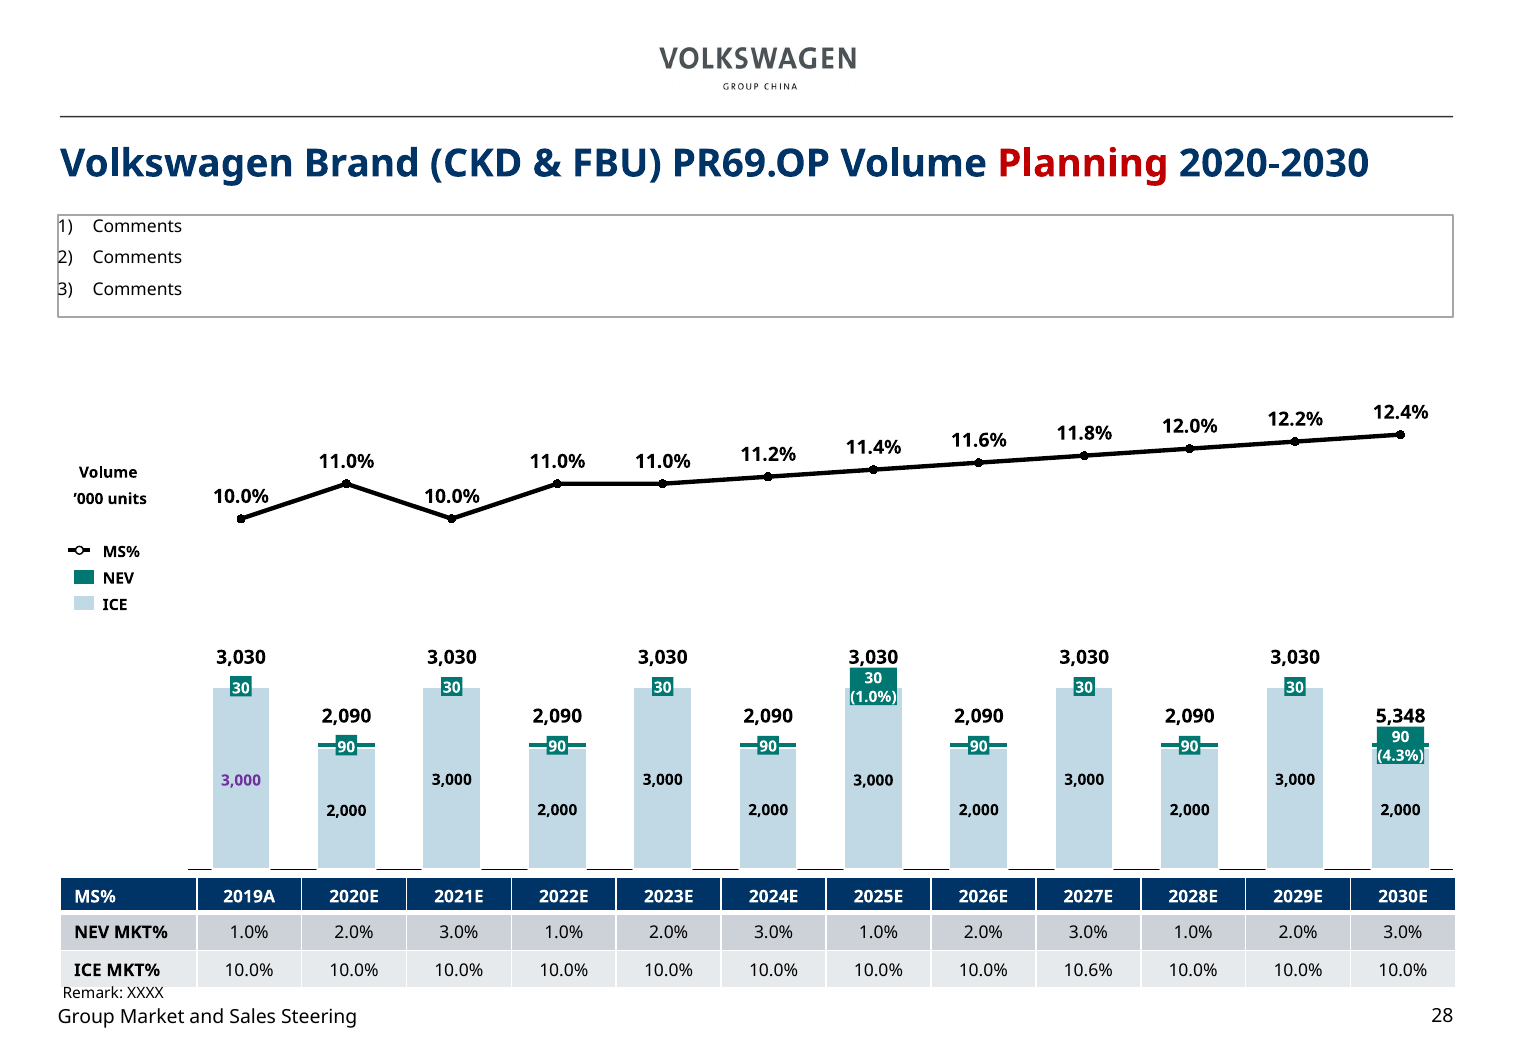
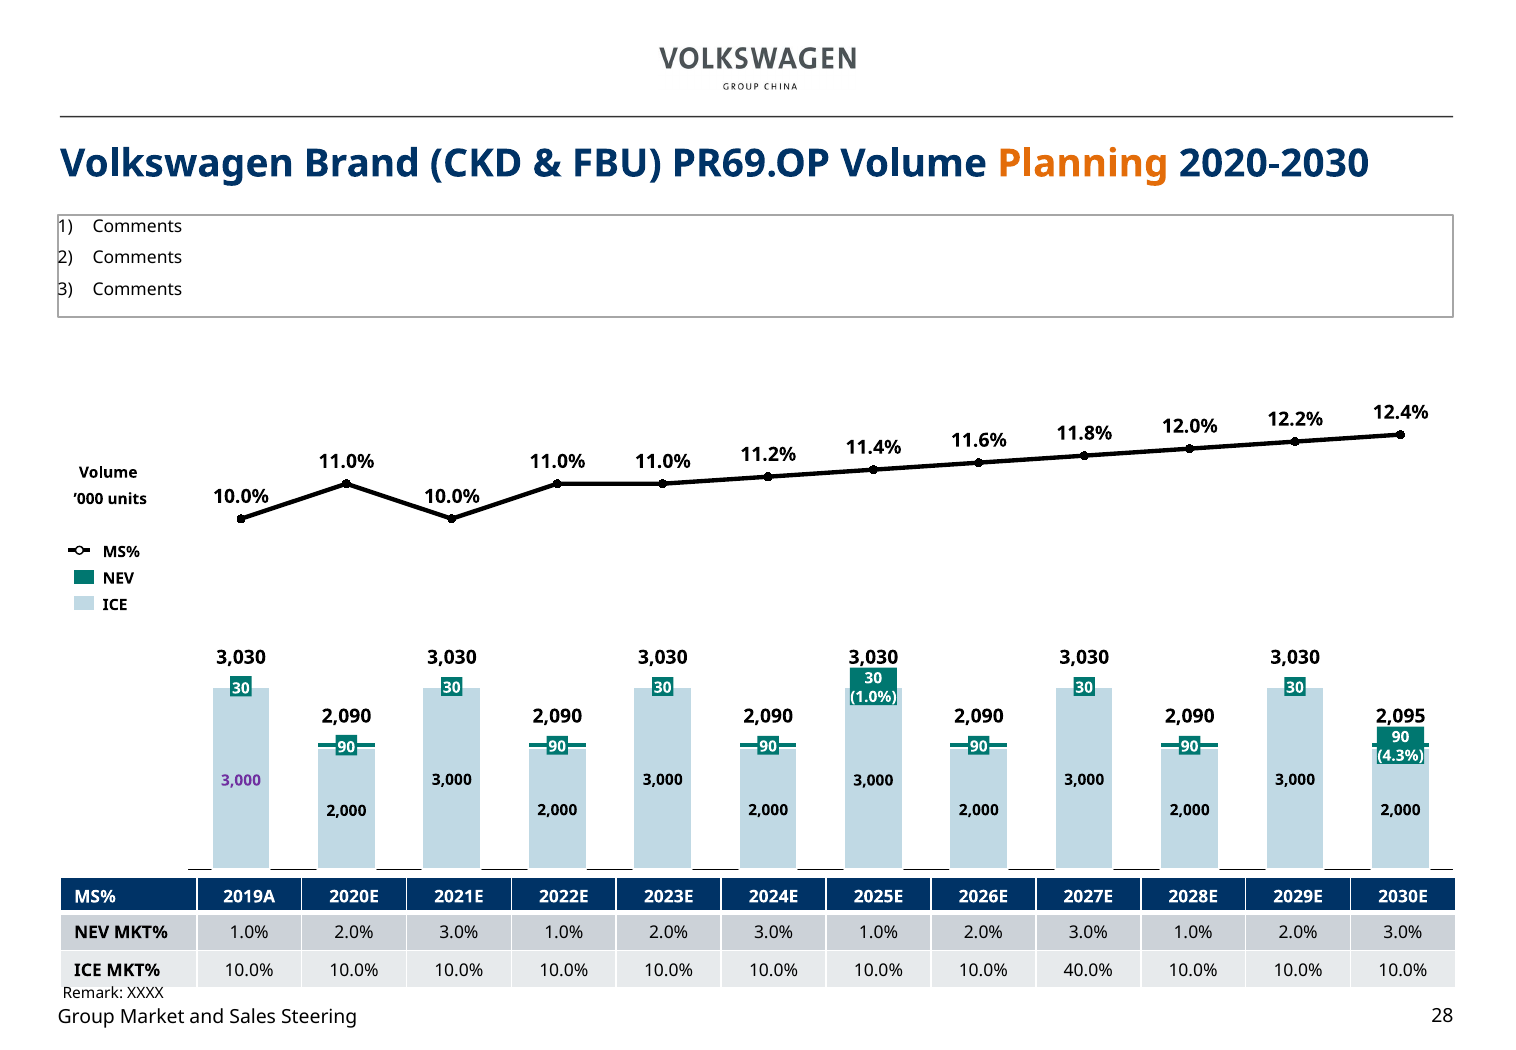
Planning colour: red -> orange (1083, 164)
5,348: 5,348 -> 2,095 (1401, 716)
10.6%: 10.6% -> 40.0% (1088, 971)
